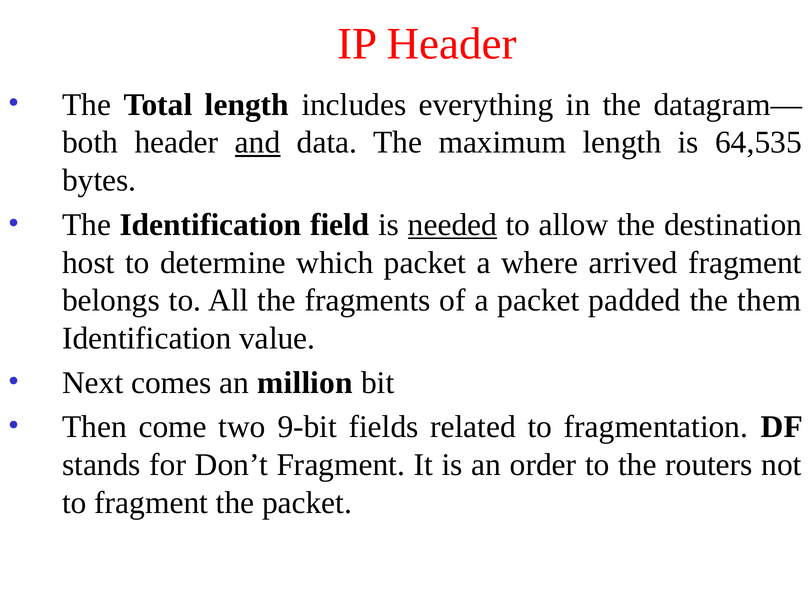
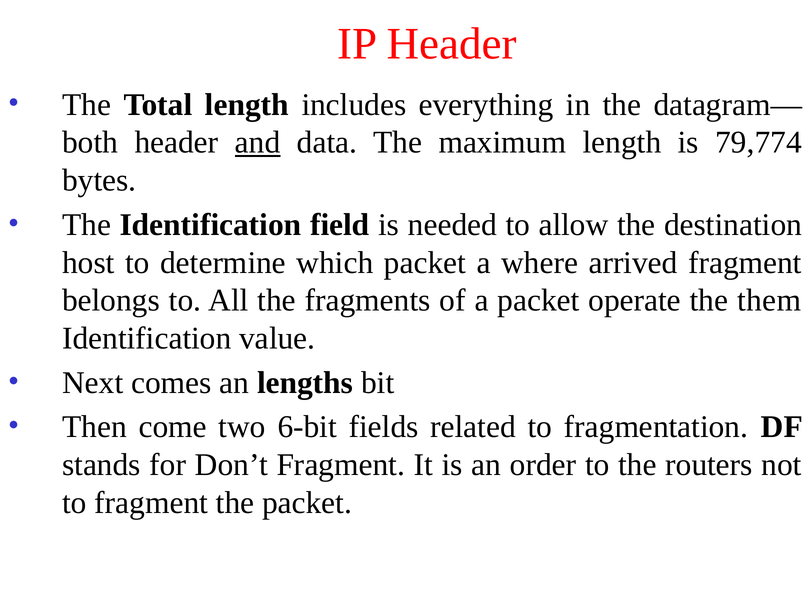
64,535: 64,535 -> 79,774 (759, 142)
needed underline: present -> none (452, 224)
padded: padded -> operate (635, 300)
million: million -> lengths (305, 382)
9-bit: 9-bit -> 6-bit (307, 426)
